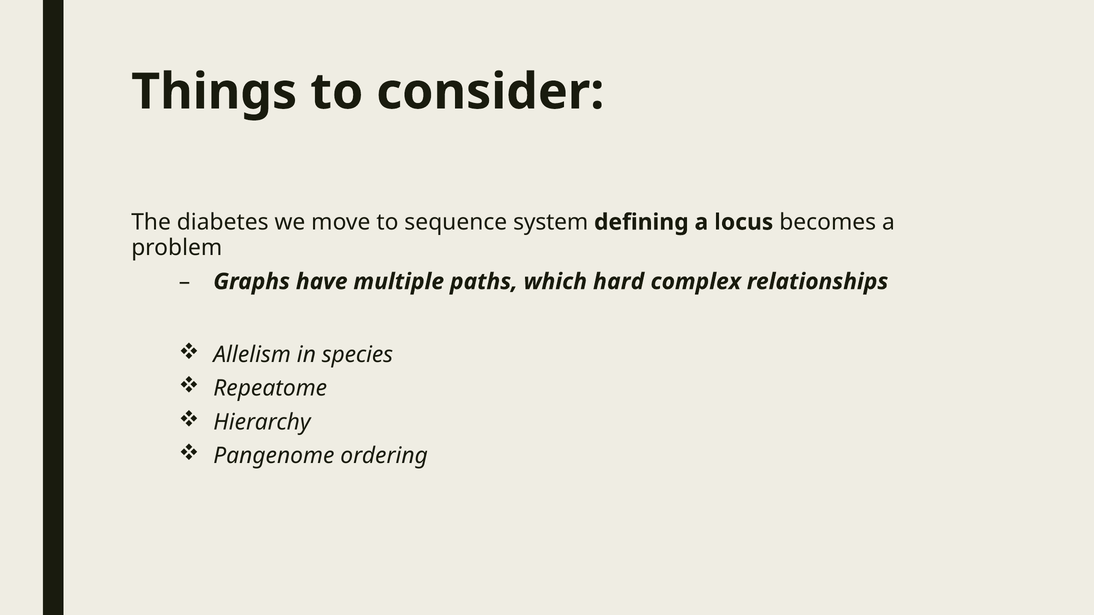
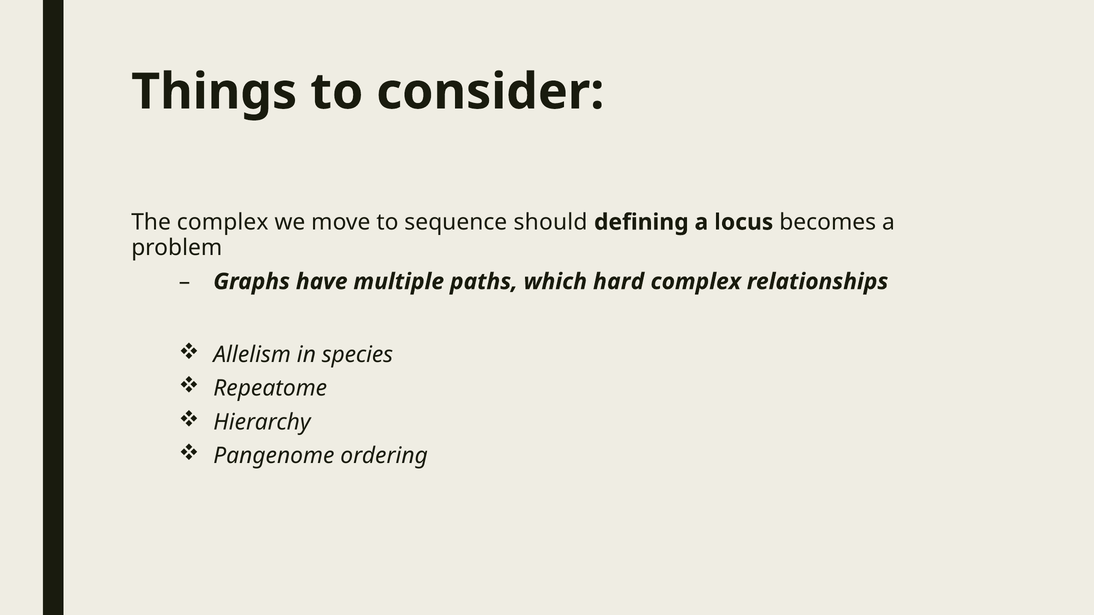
The diabetes: diabetes -> complex (223, 222)
system: system -> should (551, 222)
